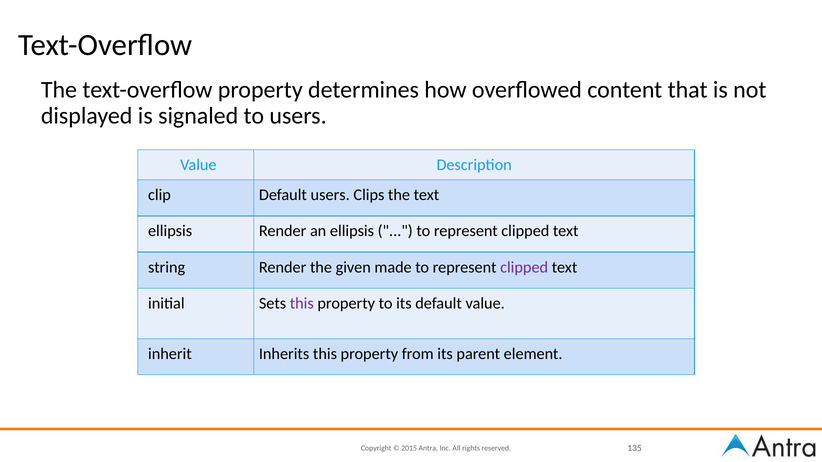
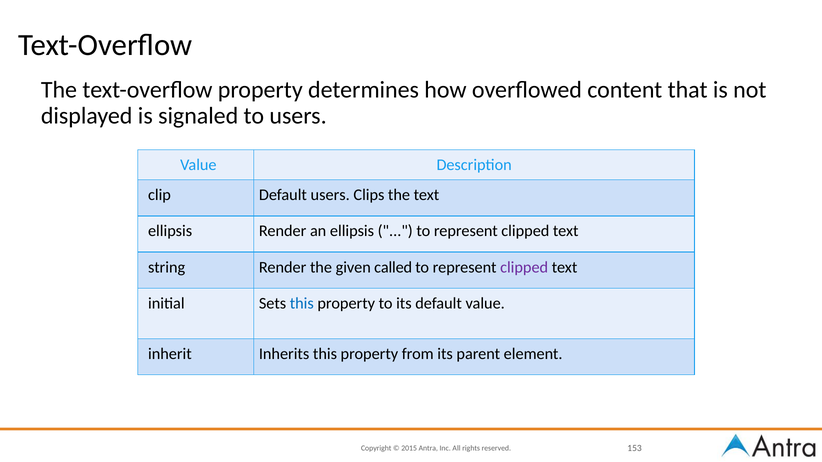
made: made -> called (393, 268)
this colour: purple -> blue (302, 304)
135: 135 -> 153 (635, 449)
